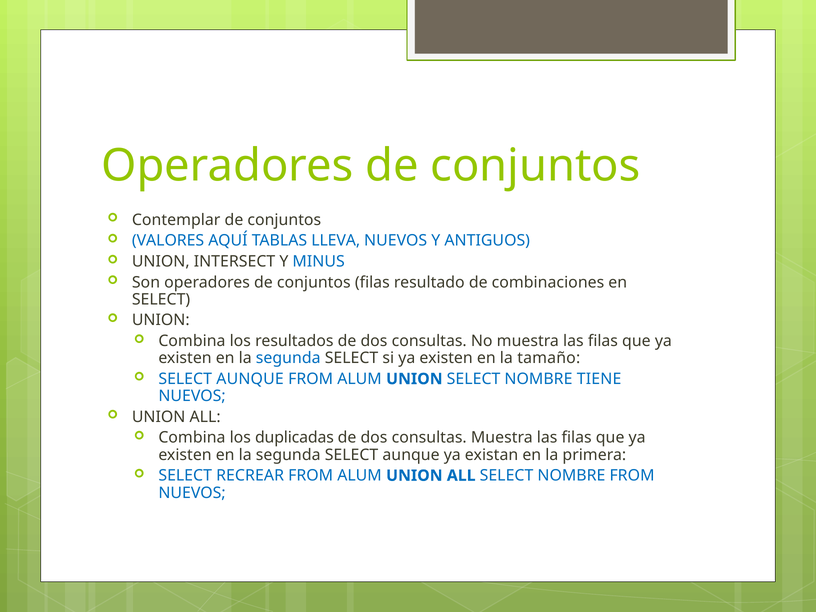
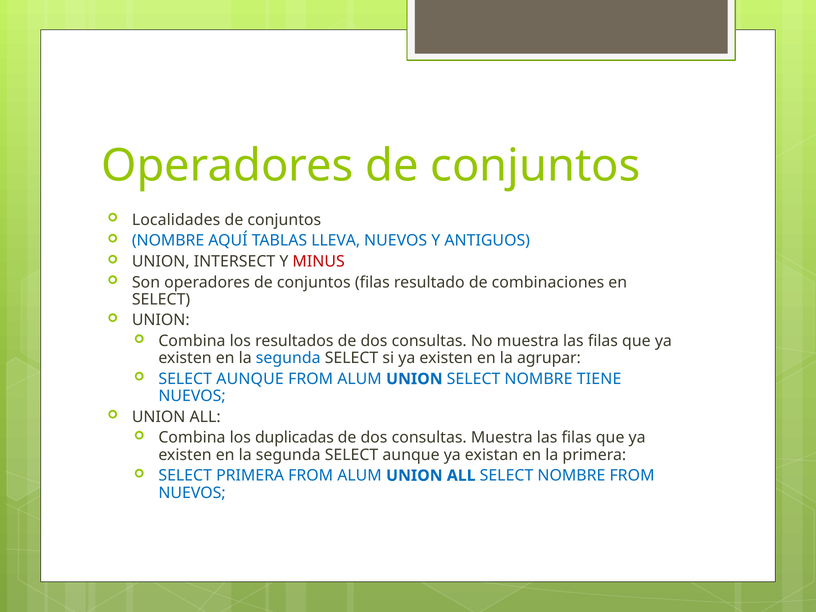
Contemplar: Contemplar -> Localidades (176, 220)
VALORES: VALORES -> NOMBRE (168, 241)
MINUS colour: blue -> red (319, 262)
tamaño: tamaño -> agrupar (549, 358)
SELECT RECREAR: RECREAR -> PRIMERA (250, 476)
